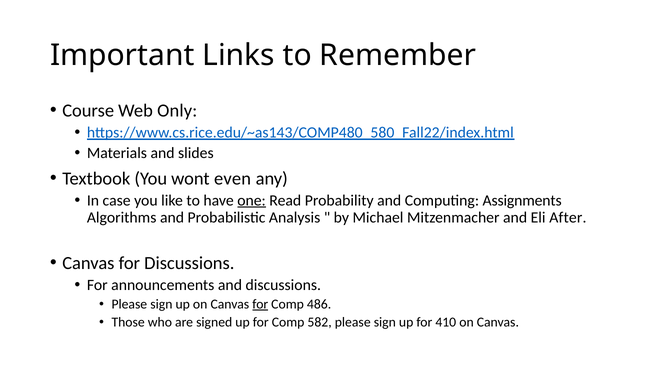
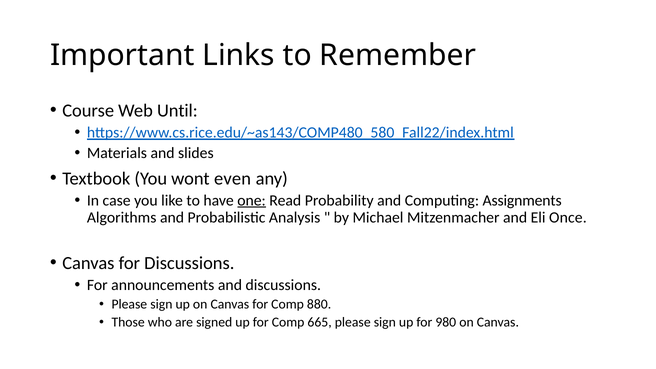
Only: Only -> Until (177, 111)
After: After -> Once (568, 217)
for underline: present -> none (260, 304)
486: 486 -> 880 (319, 304)
582: 582 -> 665 (320, 322)
410: 410 -> 980 (446, 322)
